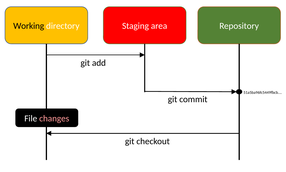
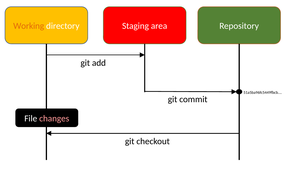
Working colour: black -> orange (29, 26)
